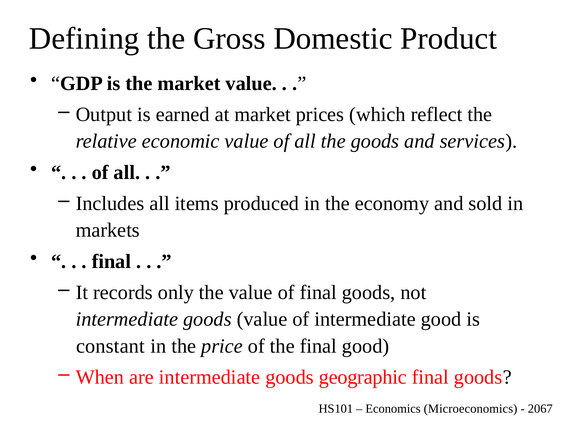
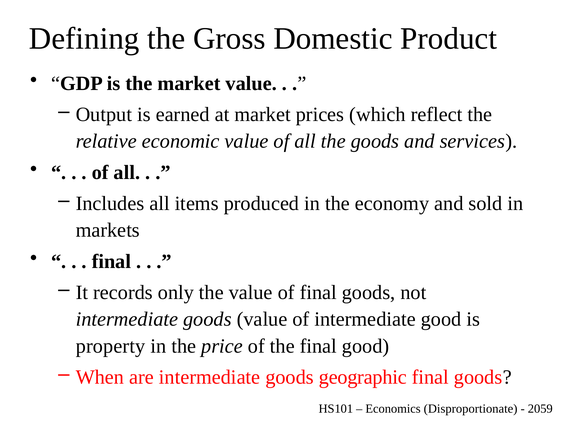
constant: constant -> property (111, 346)
Microeconomics: Microeconomics -> Disproportionate (471, 409)
2067: 2067 -> 2059 (540, 409)
